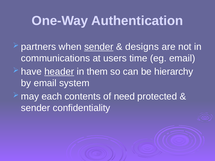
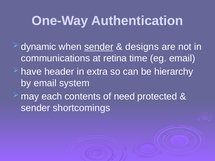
partners: partners -> dynamic (39, 47)
users: users -> retina (115, 58)
header underline: present -> none (59, 72)
them: them -> extra (97, 72)
confidentiality: confidentiality -> shortcomings (81, 108)
